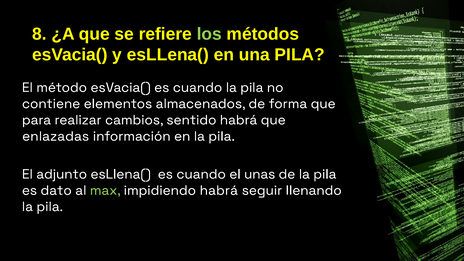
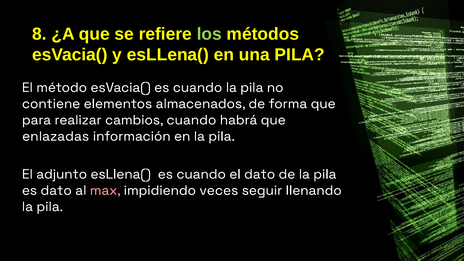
cambios sentido: sentido -> cuando (191, 120)
el unas: unas -> dato (260, 174)
max colour: light green -> pink (105, 190)
impidiendo habrá: habrá -> veces (219, 190)
